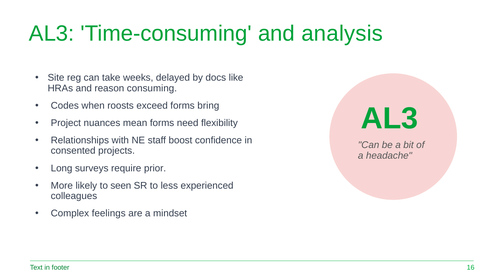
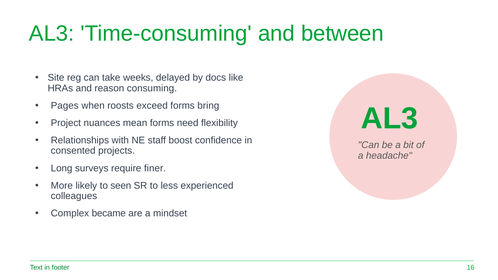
analysis: analysis -> between (342, 33)
Codes: Codes -> Pages (65, 106)
prior: prior -> finer (155, 168)
feelings: feelings -> became (109, 214)
